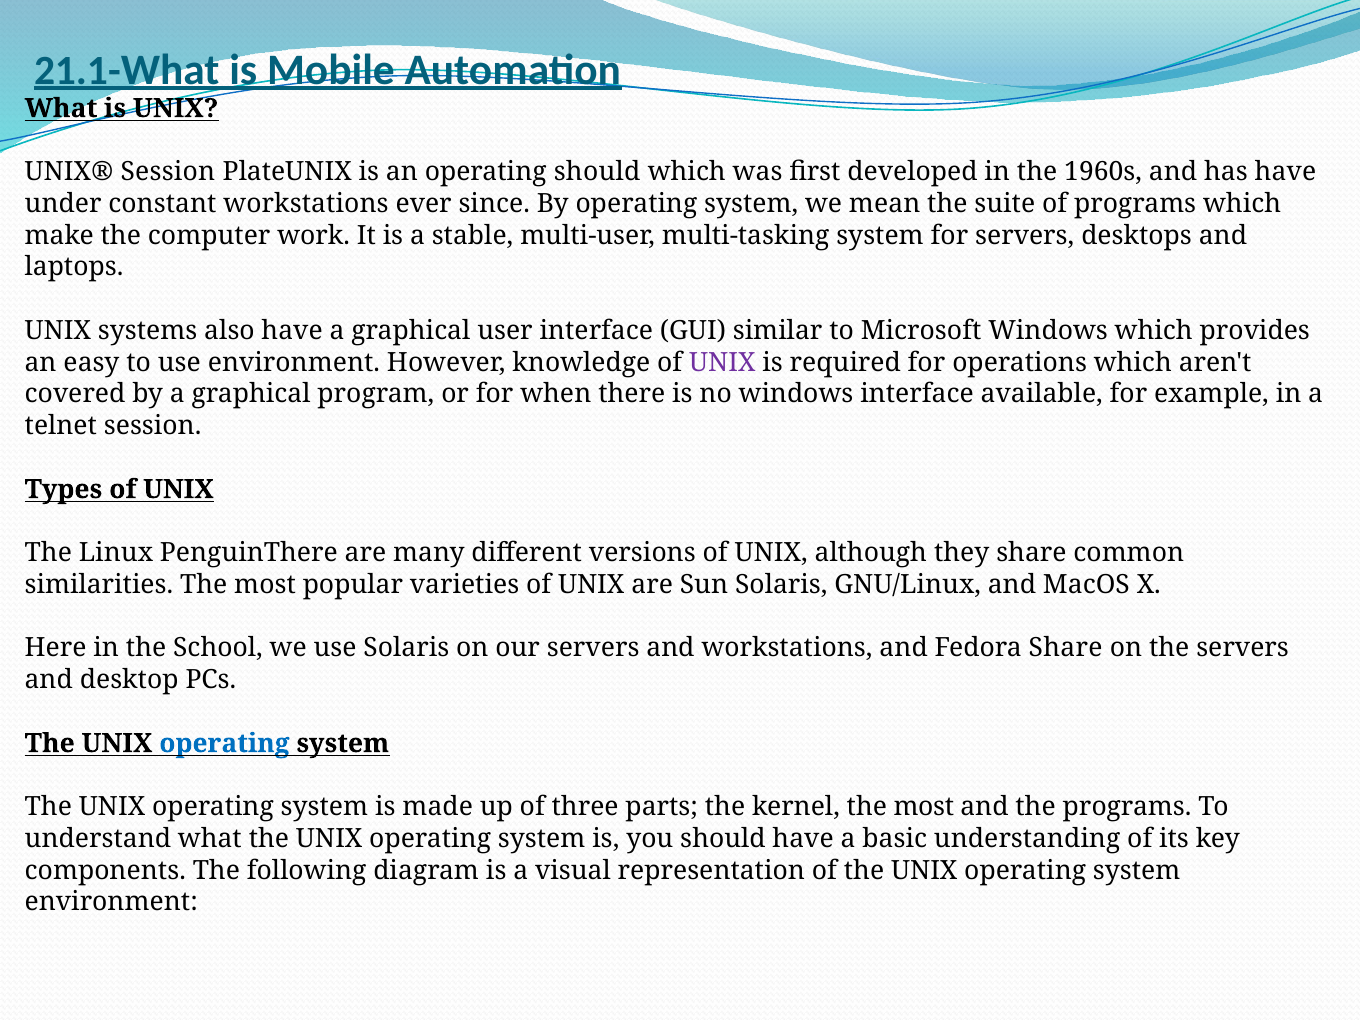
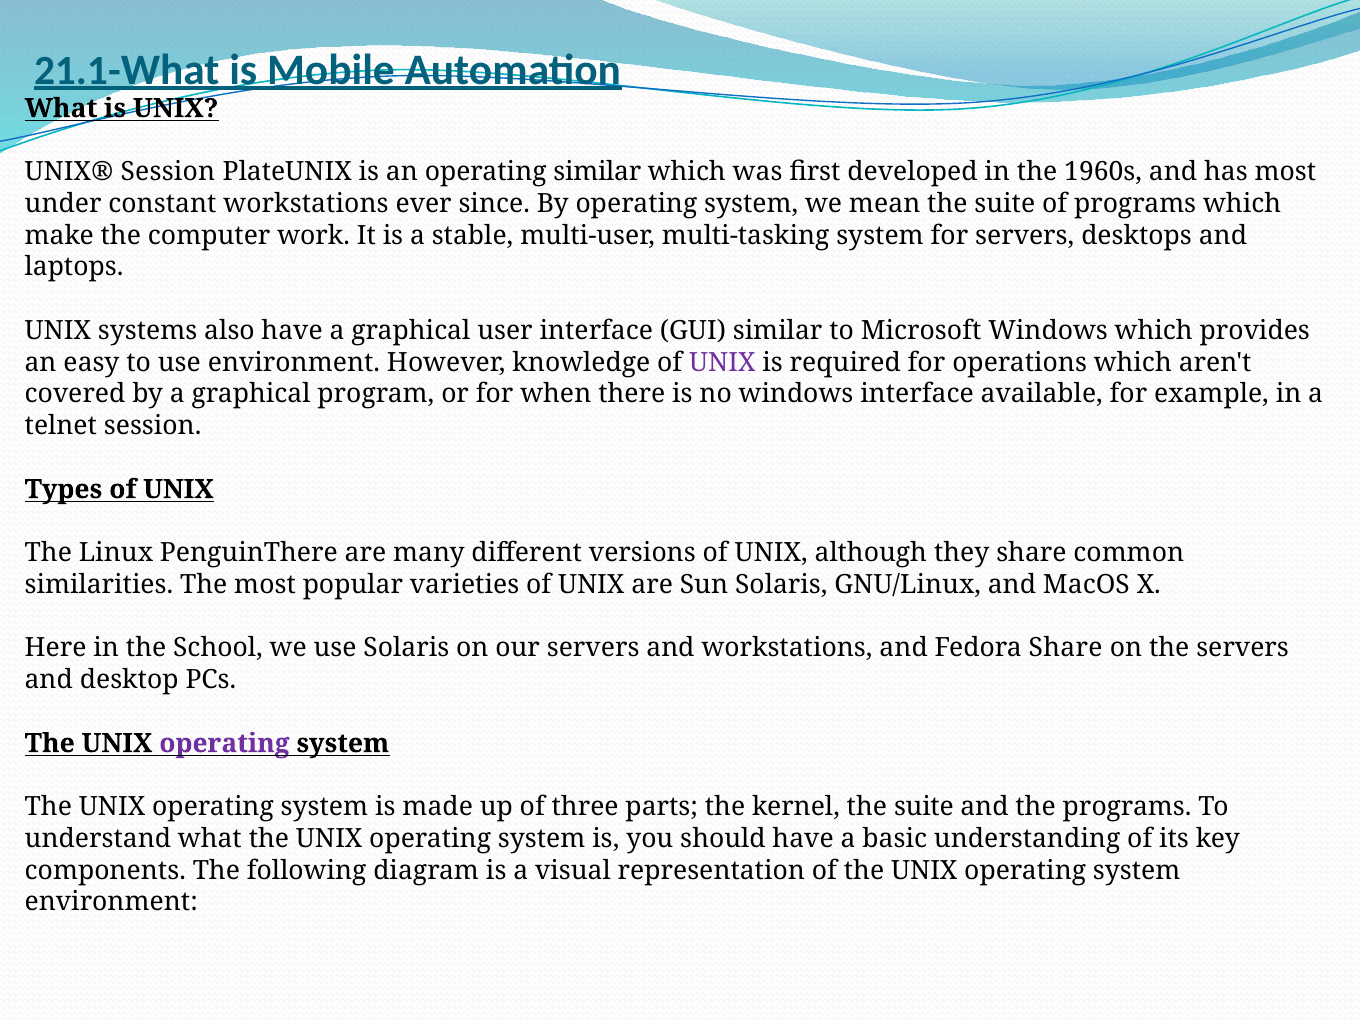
operating should: should -> similar (597, 172)
has have: have -> most (1285, 172)
operating colour: blue -> purple (224, 743)
kernel the most: most -> suite (924, 807)
